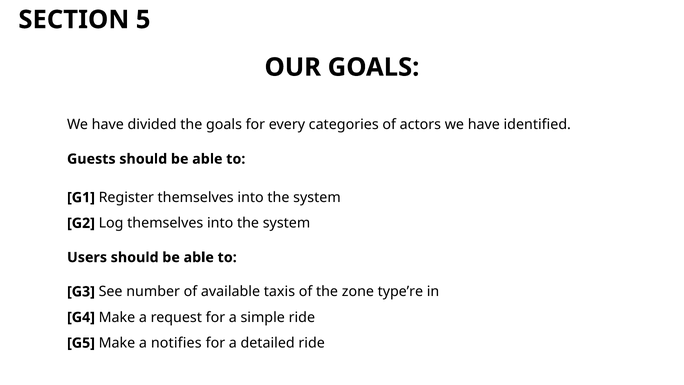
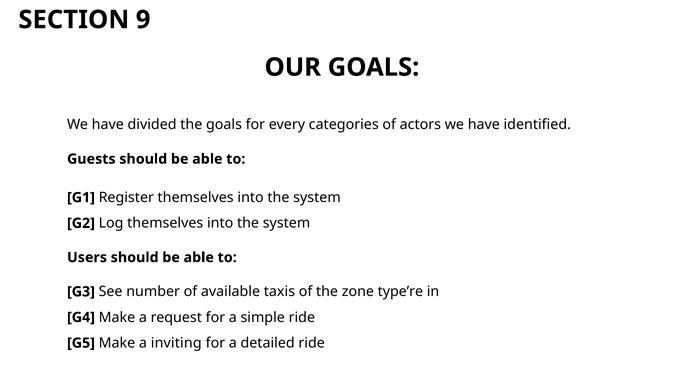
5: 5 -> 9 (143, 20)
notifies: notifies -> inviting (176, 343)
